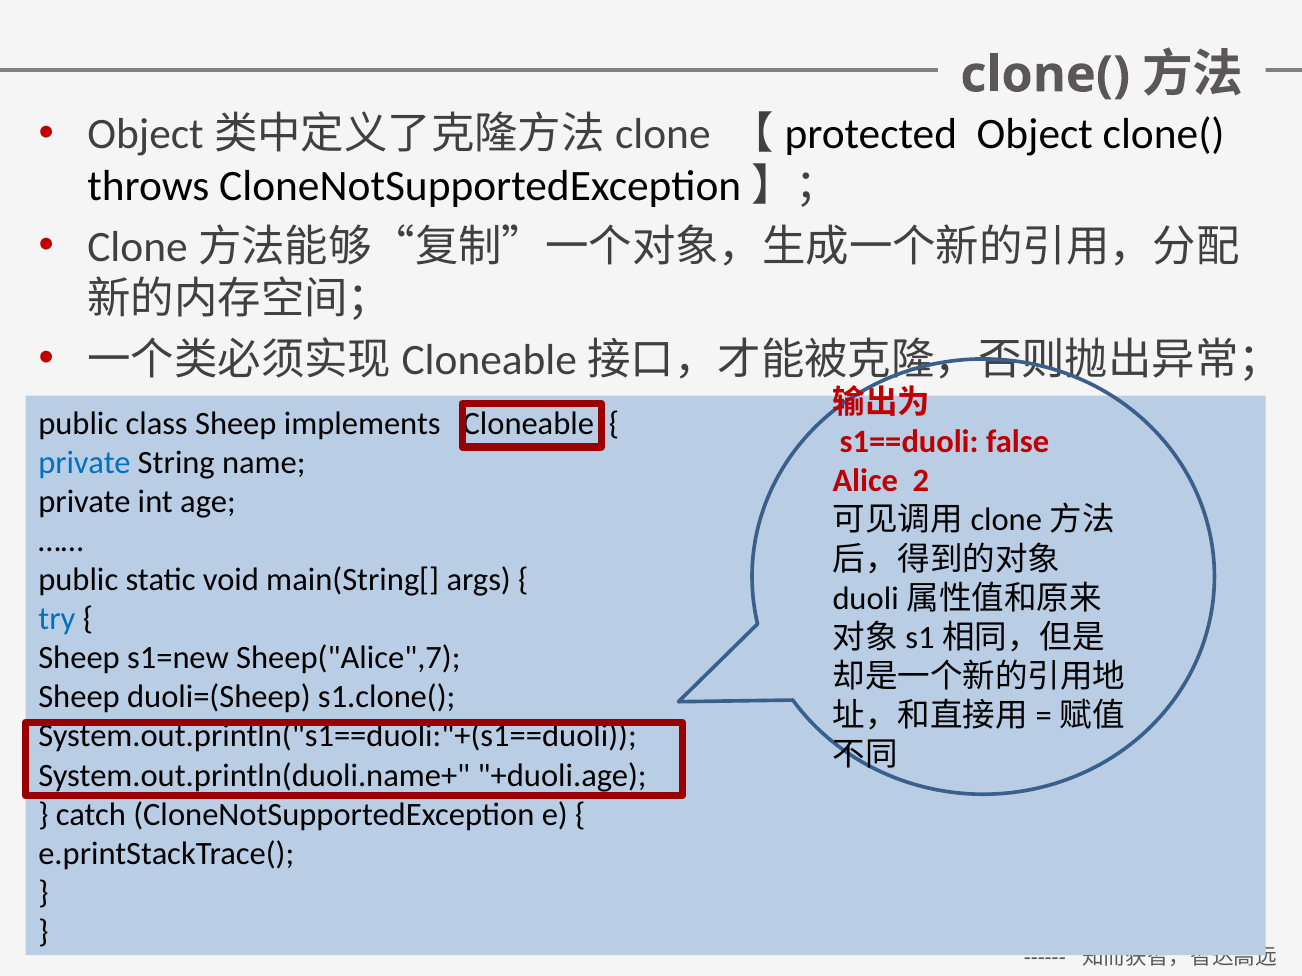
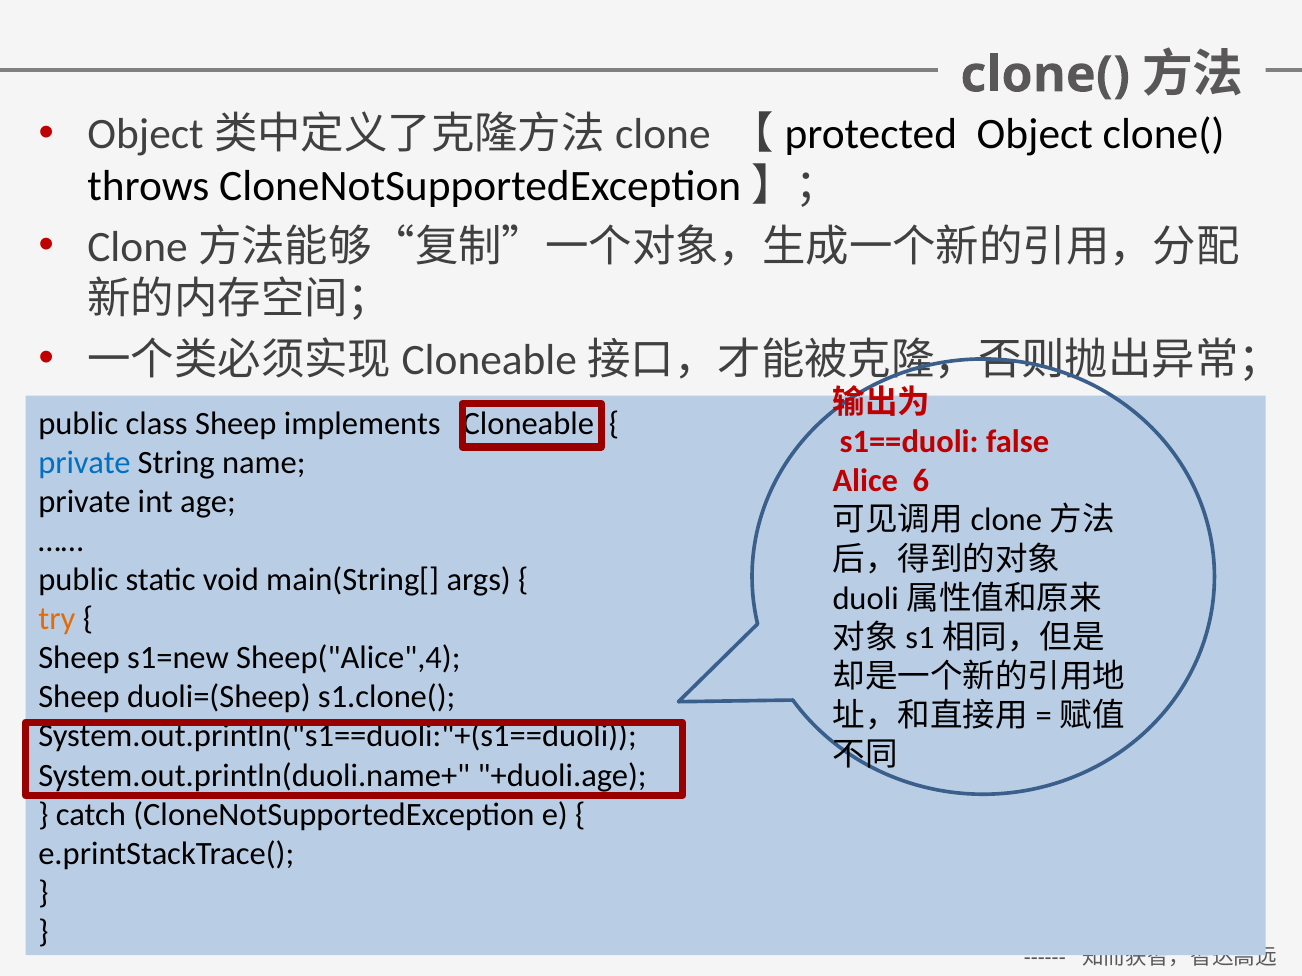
2: 2 -> 6 (921, 481)
try colour: blue -> orange (57, 619)
Sheep("Alice",7: Sheep("Alice",7 -> Sheep("Alice",4 (348, 659)
